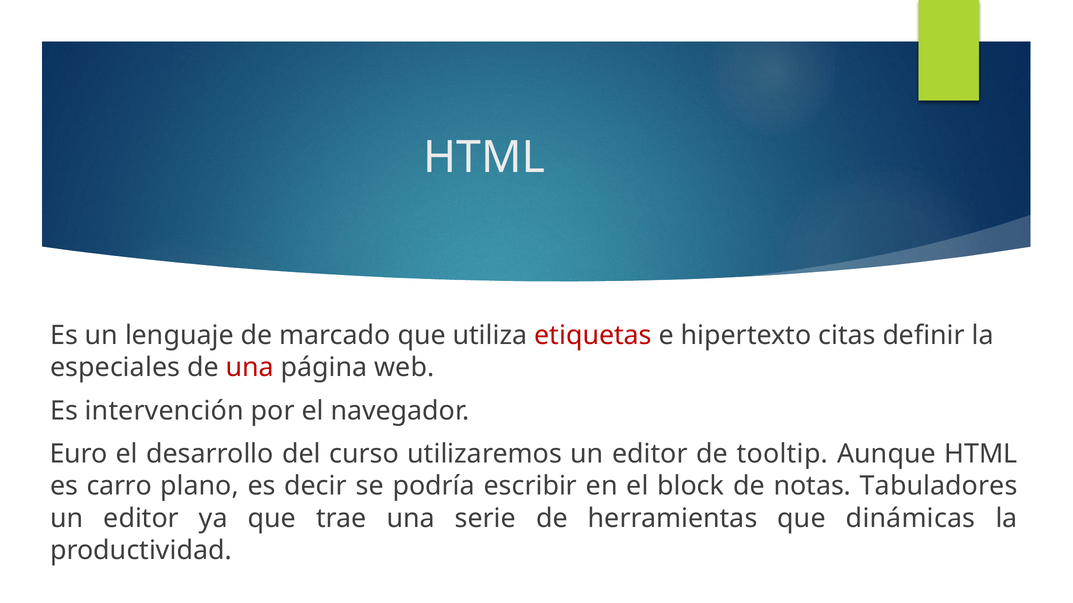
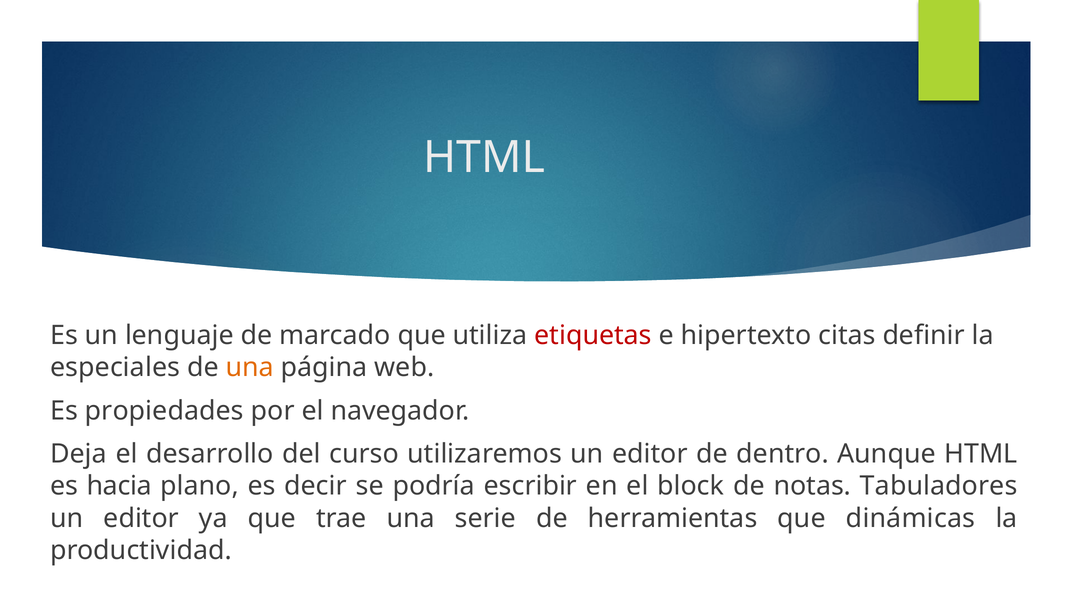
una colour: red -> orange (250, 368)
intervención: intervención -> propiedades (164, 411)
Euro: Euro -> Deja (79, 454)
tooltip: tooltip -> dentro (783, 454)
carro: carro -> hacia (119, 487)
